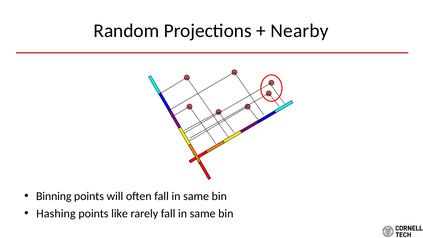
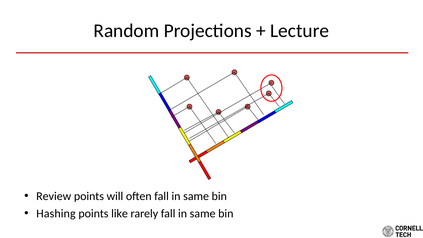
Nearby: Nearby -> Lecture (300, 31)
Binning: Binning -> Review (54, 196)
